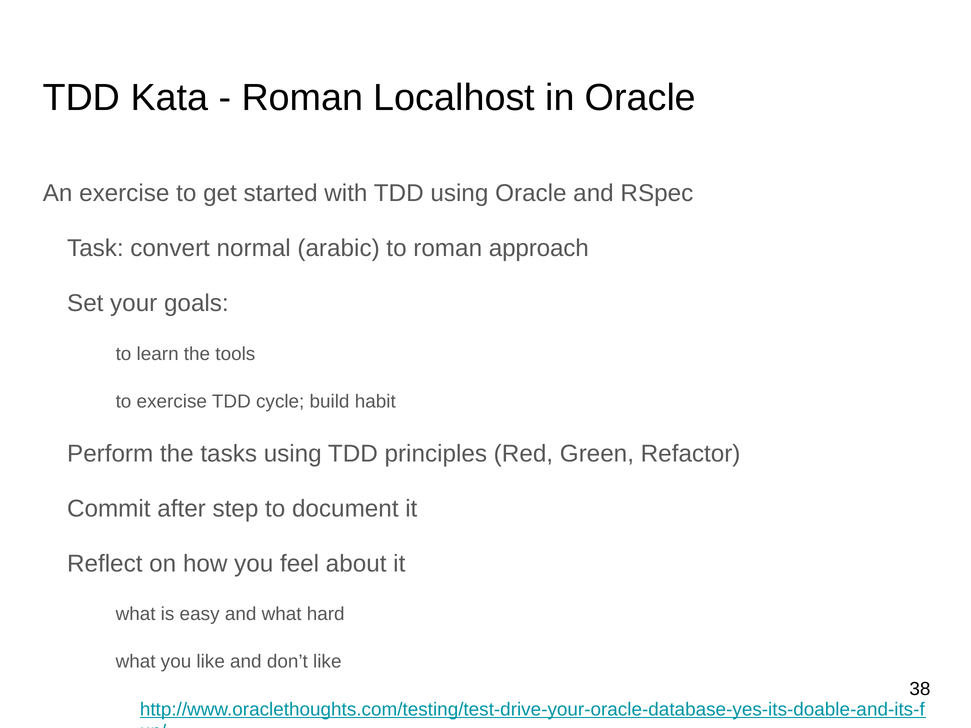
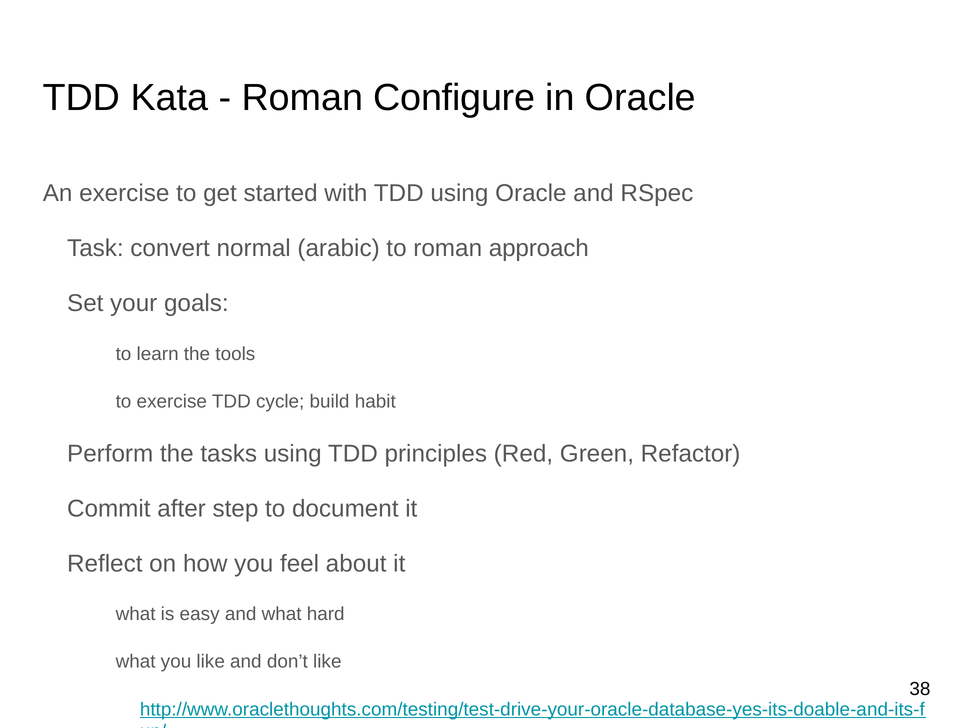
Localhost: Localhost -> Configure (454, 98)
